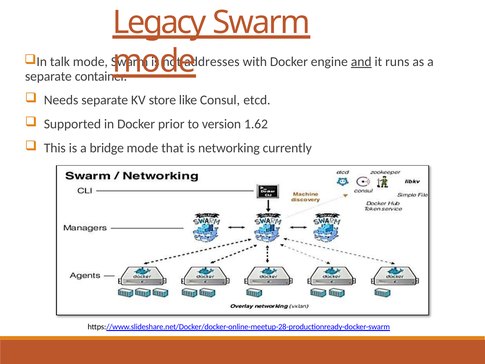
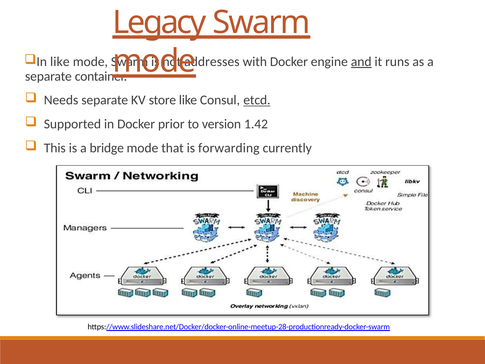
In talk: talk -> like (60, 62)
etcd underline: none -> present (257, 100)
1.62: 1.62 -> 1.42 (256, 124)
networking: networking -> forwarding (229, 148)
